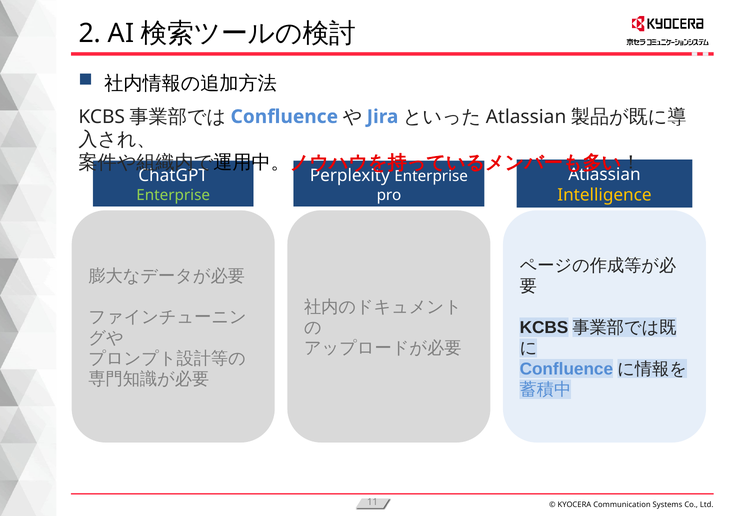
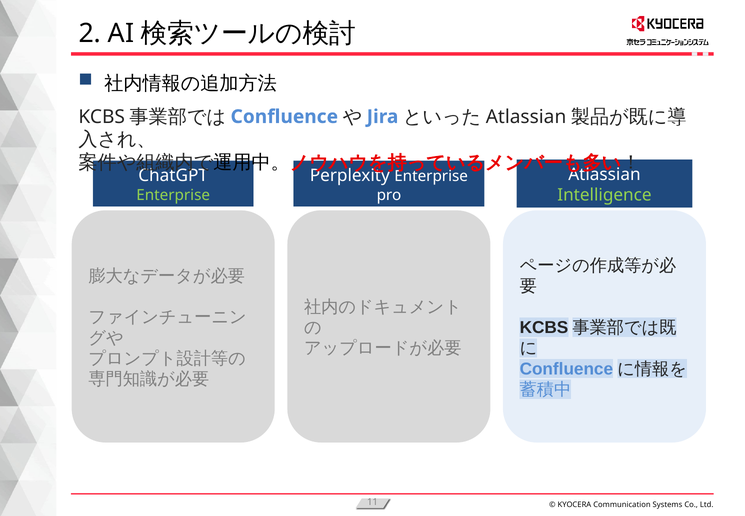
Intelligence colour: yellow -> light green (604, 195)
